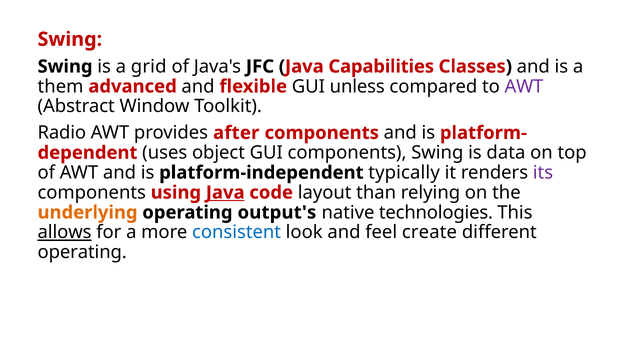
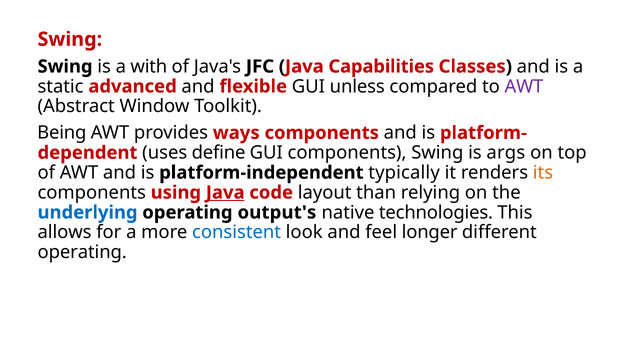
grid: grid -> with (149, 67)
them: them -> static (61, 86)
Radio: Radio -> Being (62, 133)
after: after -> ways (236, 133)
object: object -> define (219, 153)
data: data -> args (506, 153)
its colour: purple -> orange (543, 173)
underlying colour: orange -> blue (88, 212)
allows underline: present -> none (65, 232)
create: create -> longer (430, 232)
